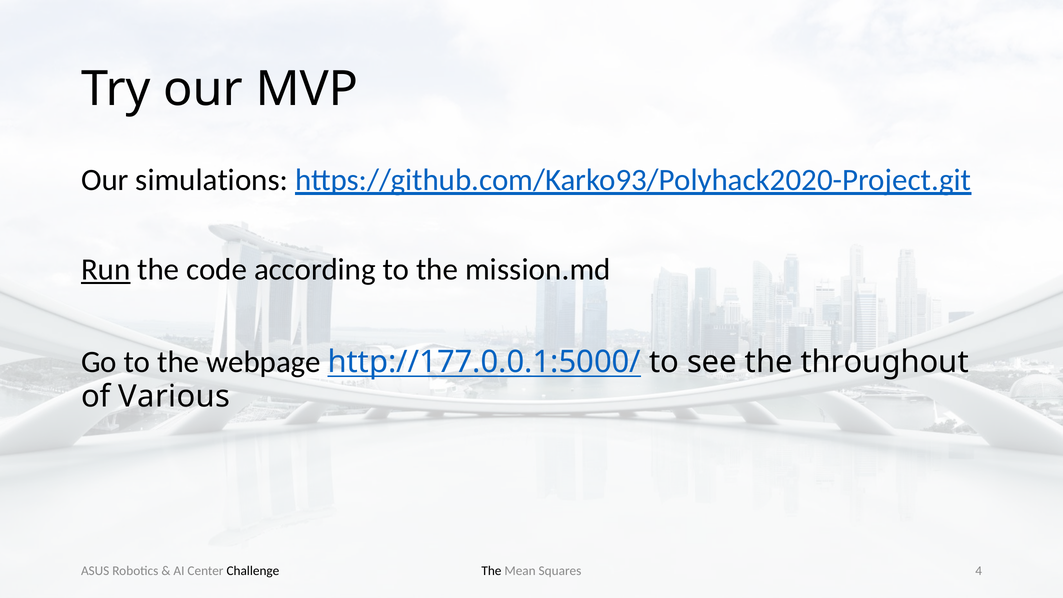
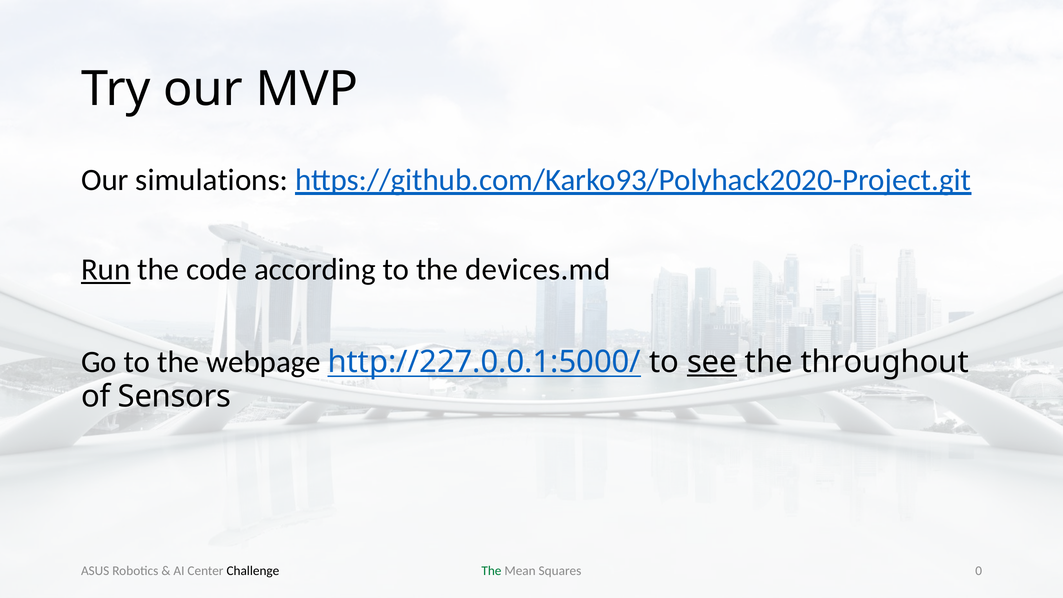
mission.md: mission.md -> devices.md (538, 269)
http://177.0.0.1:5000/: http://177.0.0.1:5000/ -> http://227.0.0.1:5000/ (484, 362)
see underline: none -> present (712, 362)
Various: Various -> Sensors (175, 397)
The colour: black -> green (491, 571)
4: 4 -> 0 (979, 571)
